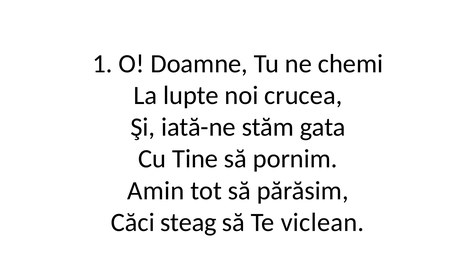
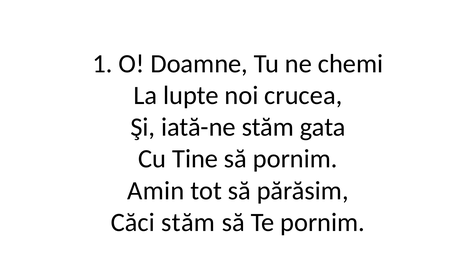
Căci steag: steag -> stăm (188, 222)
Te viclean: viclean -> pornim (323, 222)
